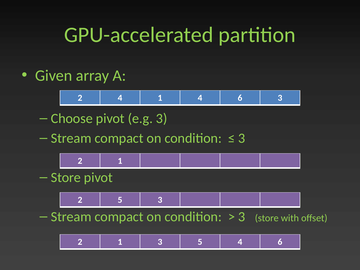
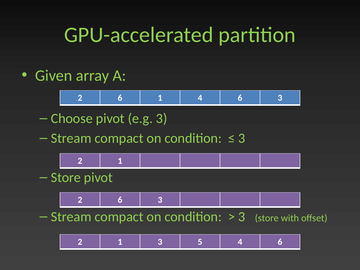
4: 4 -> 6 (120, 98)
5: 5 -> 6 (120, 200)
